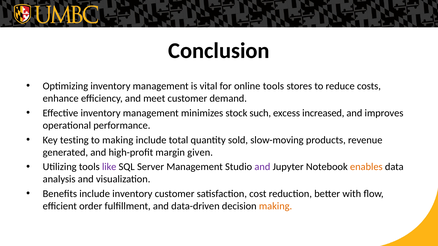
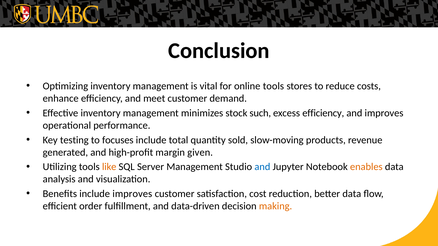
excess increased: increased -> efficiency (323, 113)
to making: making -> focuses (118, 140)
like colour: purple -> orange (109, 167)
and colour: purple -> blue (262, 167)
include inventory: inventory -> improves (132, 194)
better with: with -> data (352, 194)
